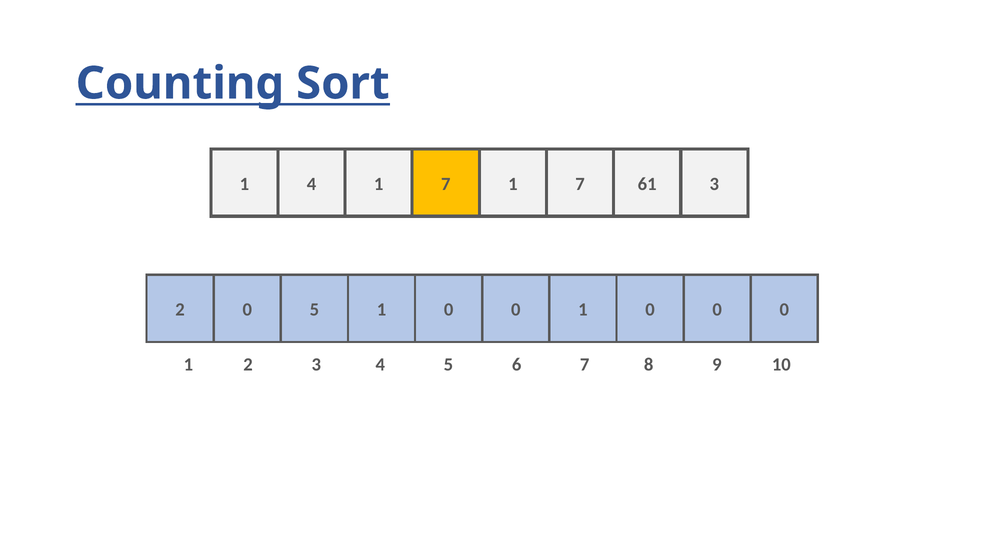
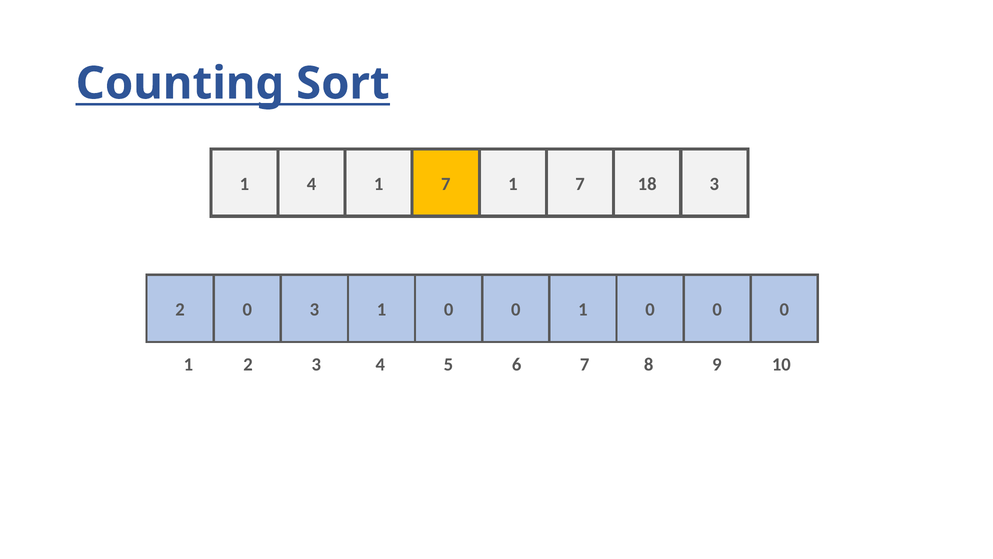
61: 61 -> 18 (647, 184)
0 5: 5 -> 3 (314, 309)
